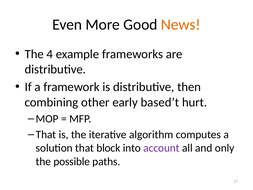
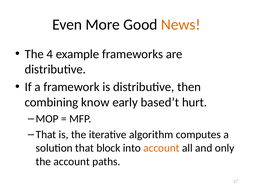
other: other -> know (95, 102)
account colour: purple -> orange (161, 148)
the possible: possible -> account (72, 161)
